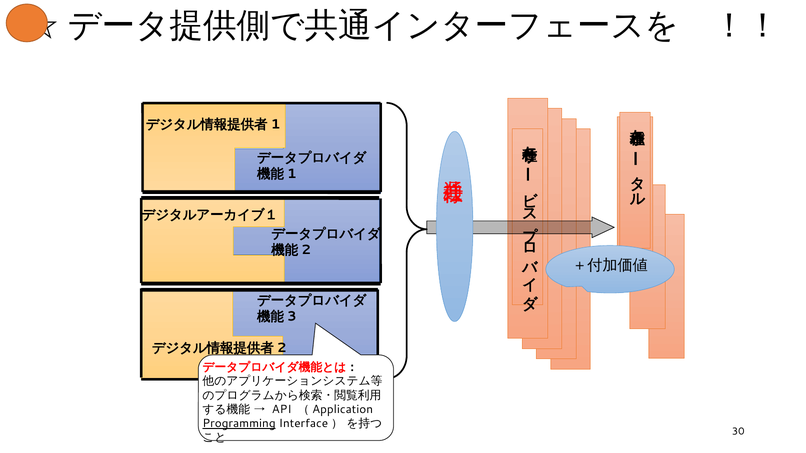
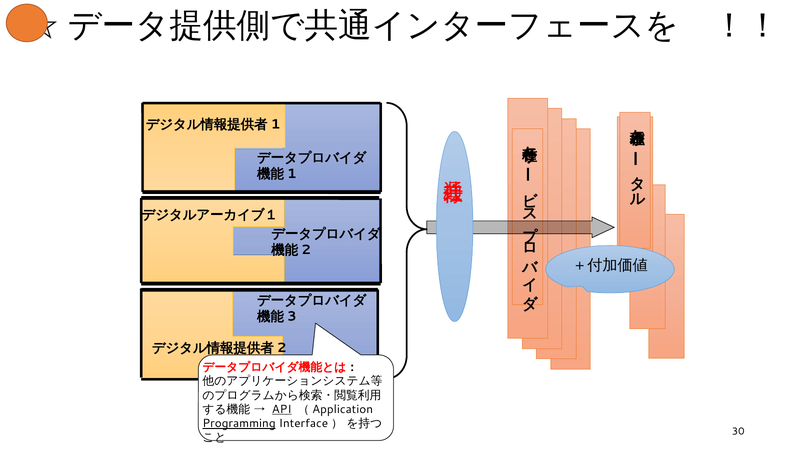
API underline: none -> present (282, 410)
